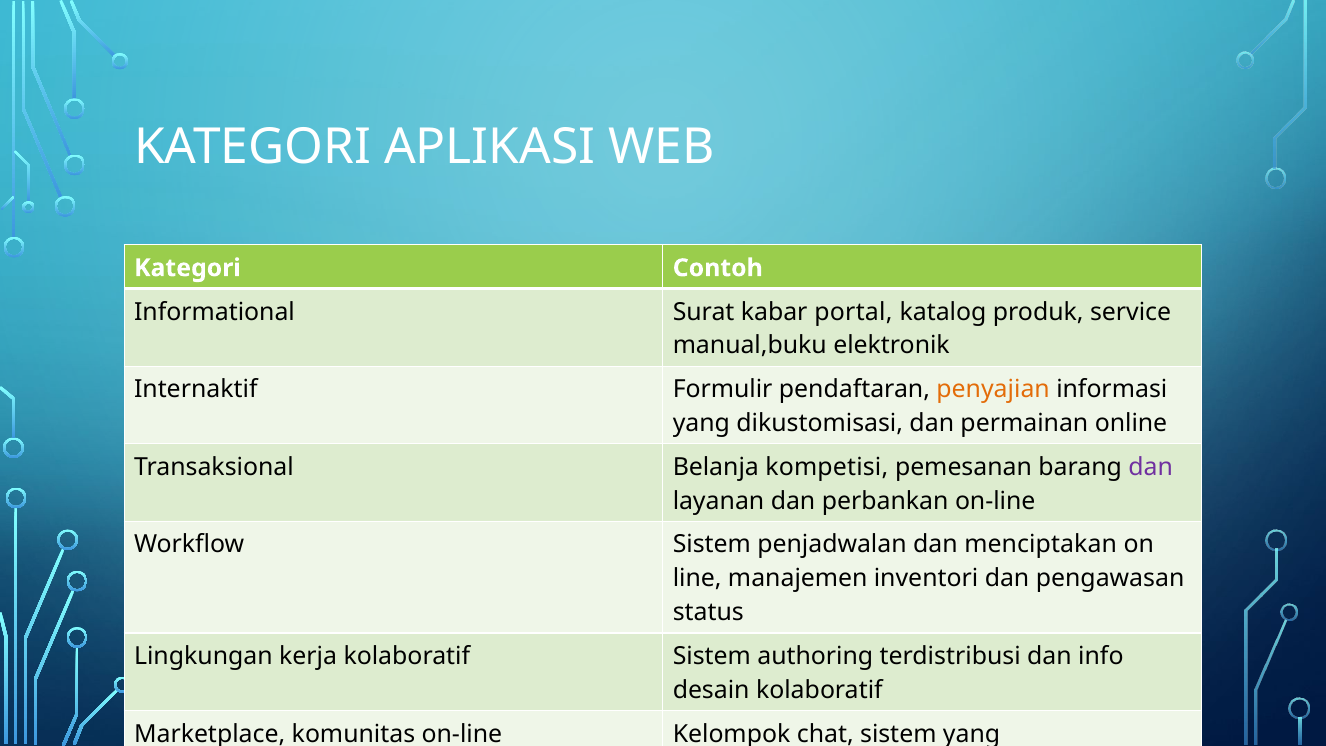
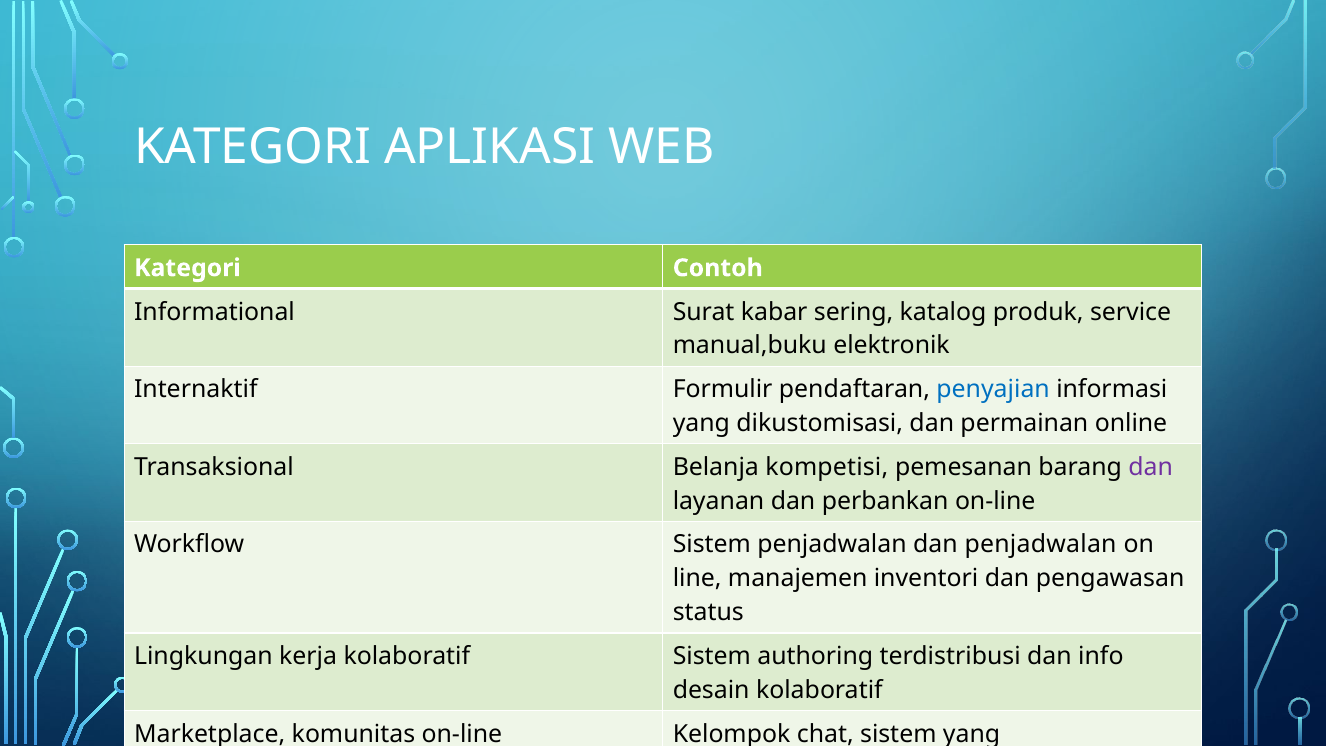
kabar portal: portal -> sering (854, 312)
penyajian colour: orange -> blue (993, 389)
dan menciptakan: menciptakan -> penjadwalan (1041, 545)
